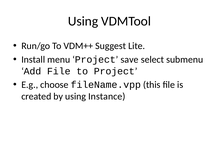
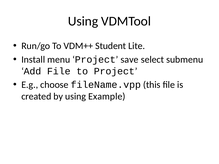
Suggest: Suggest -> Student (111, 46)
Instance: Instance -> Example (107, 97)
